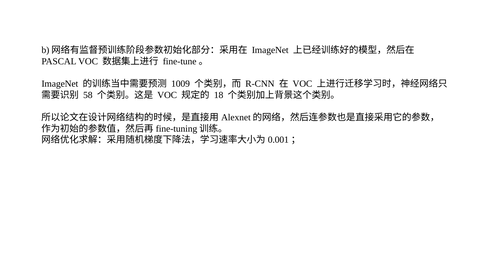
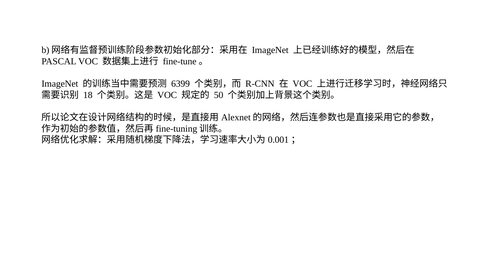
1009: 1009 -> 6399 (181, 84)
58: 58 -> 18 (88, 95)
18: 18 -> 50 (219, 95)
